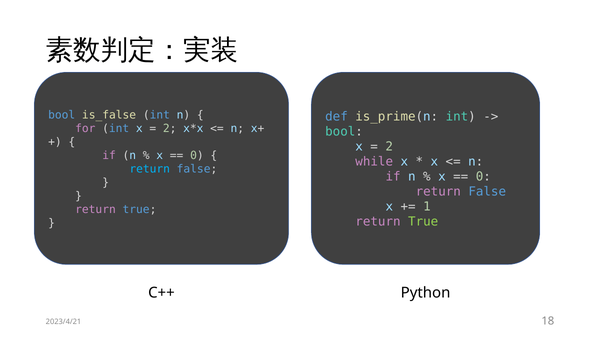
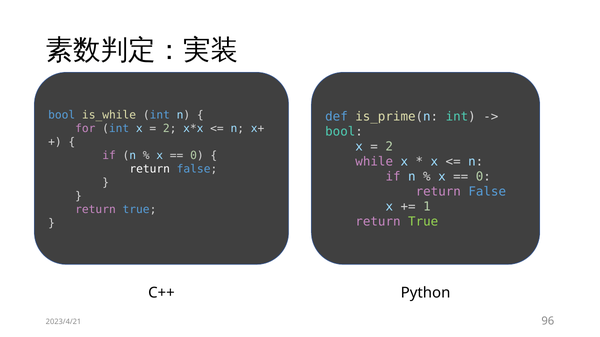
is_false: is_false -> is_while (109, 115)
return colour: light blue -> white (150, 169)
18: 18 -> 96 (548, 322)
